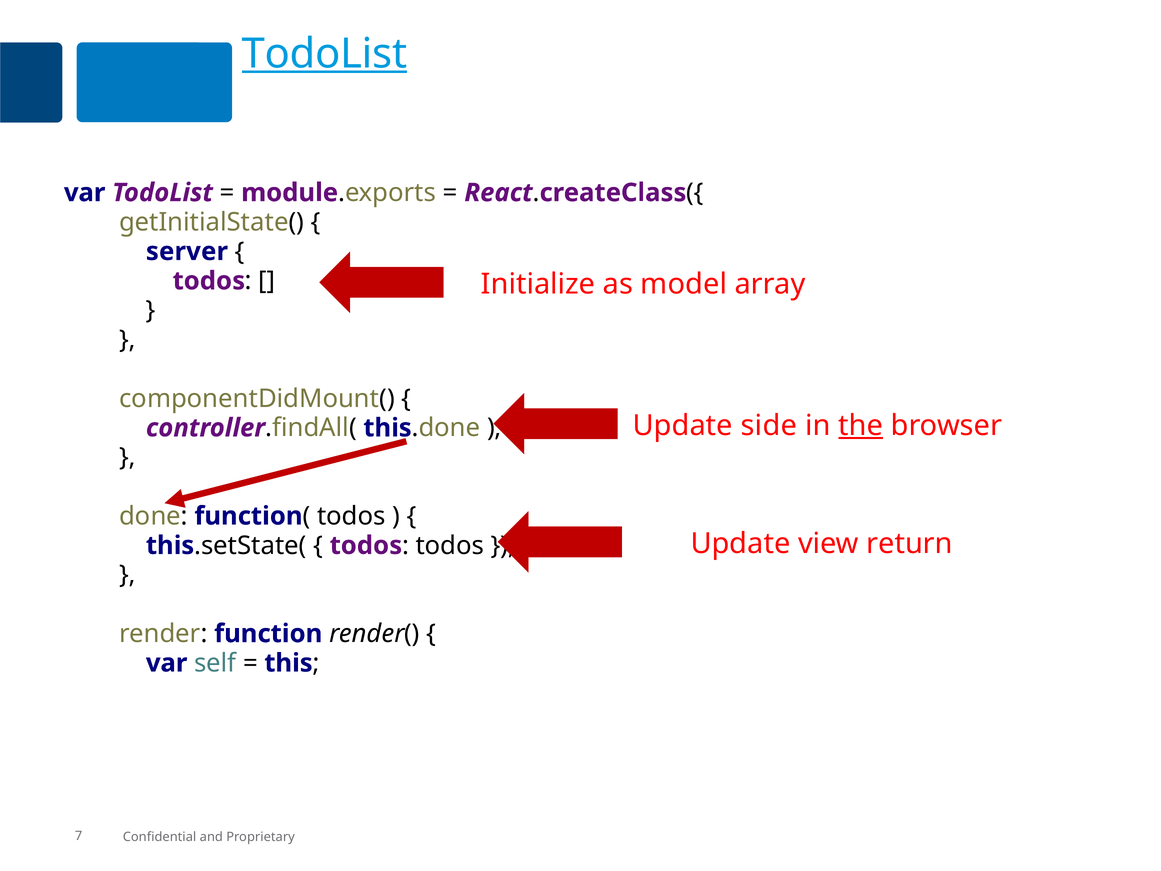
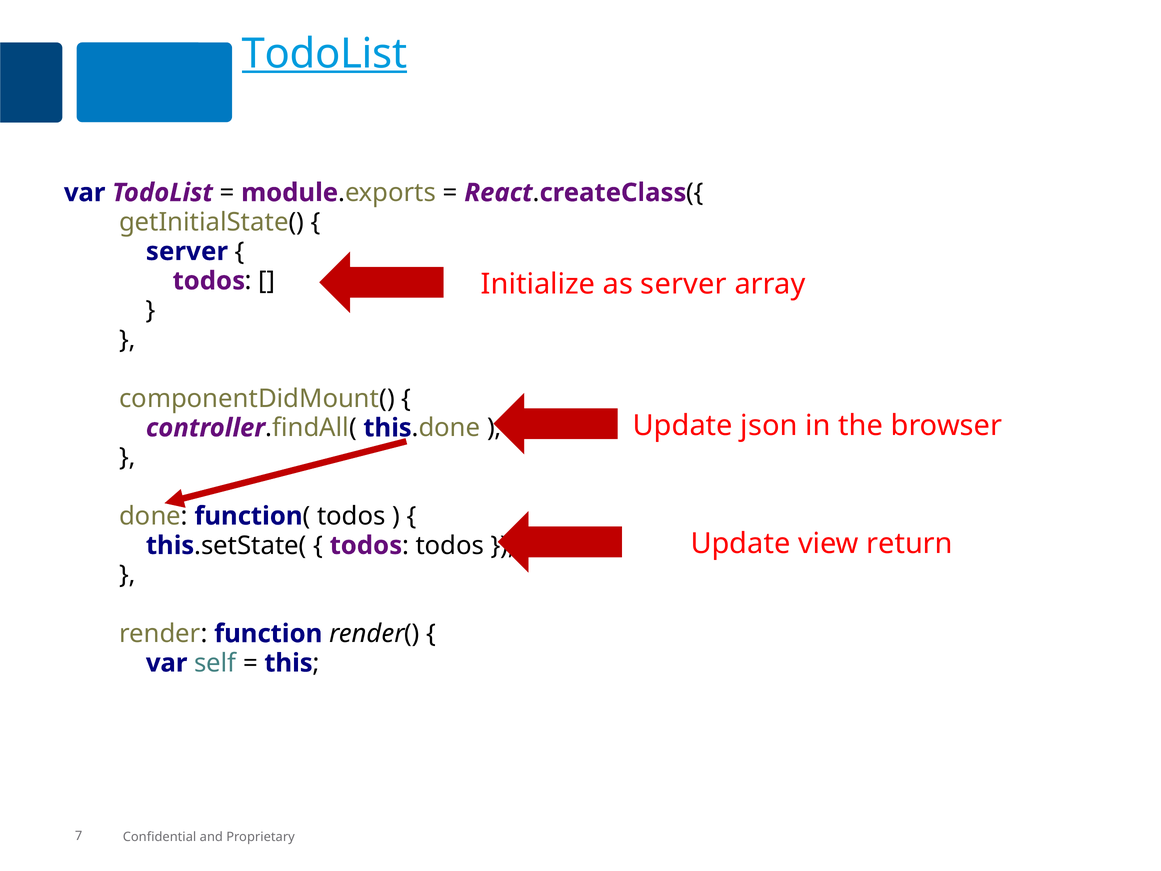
as model: model -> server (684, 284)
side: side -> json (769, 425)
the underline: present -> none (861, 425)
